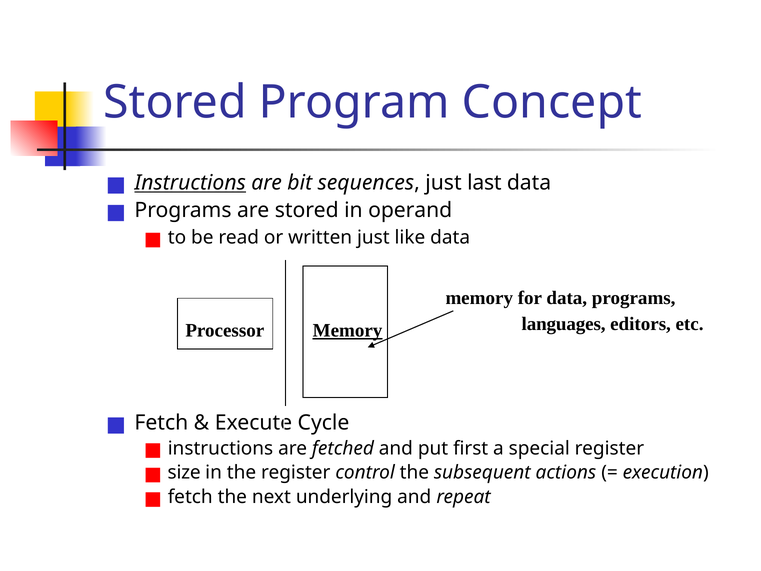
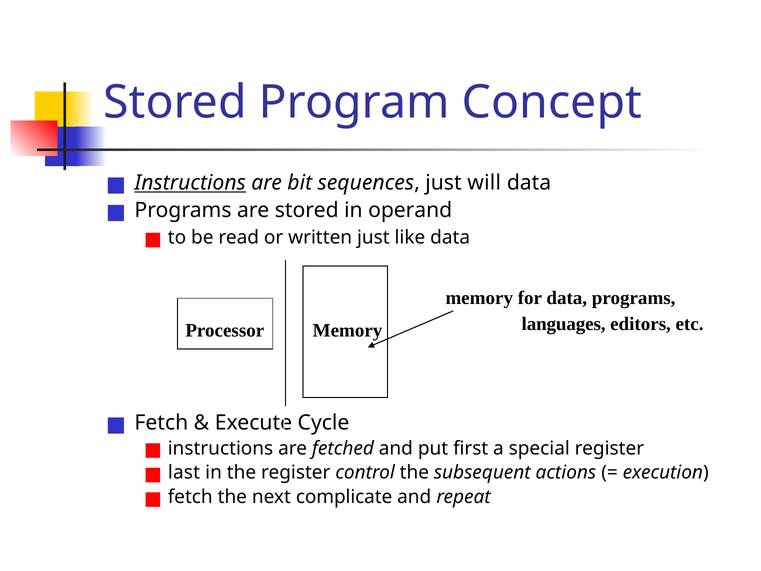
last: last -> will (484, 183)
Memory underline: present -> none (348, 330)
size: size -> last (184, 472)
underlying: underlying -> complicate (344, 497)
